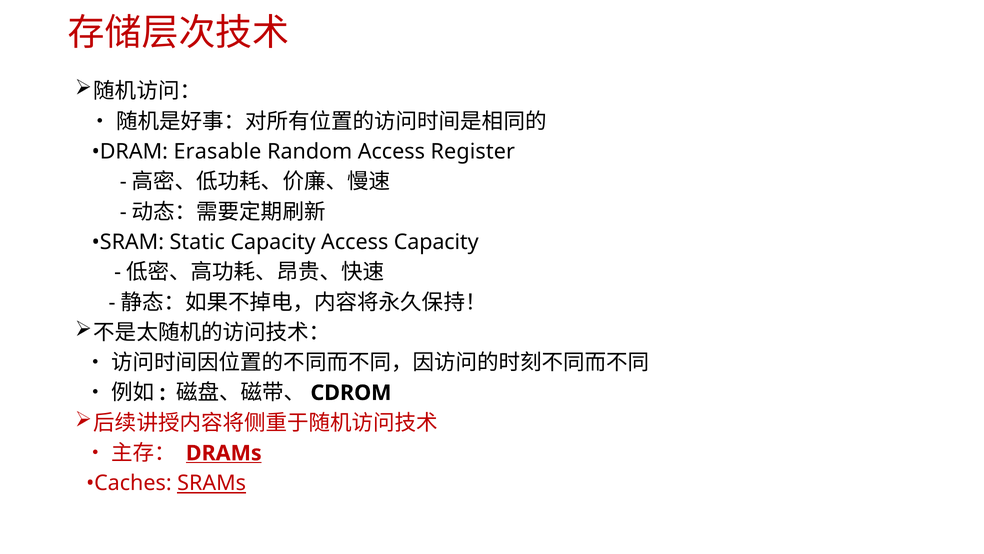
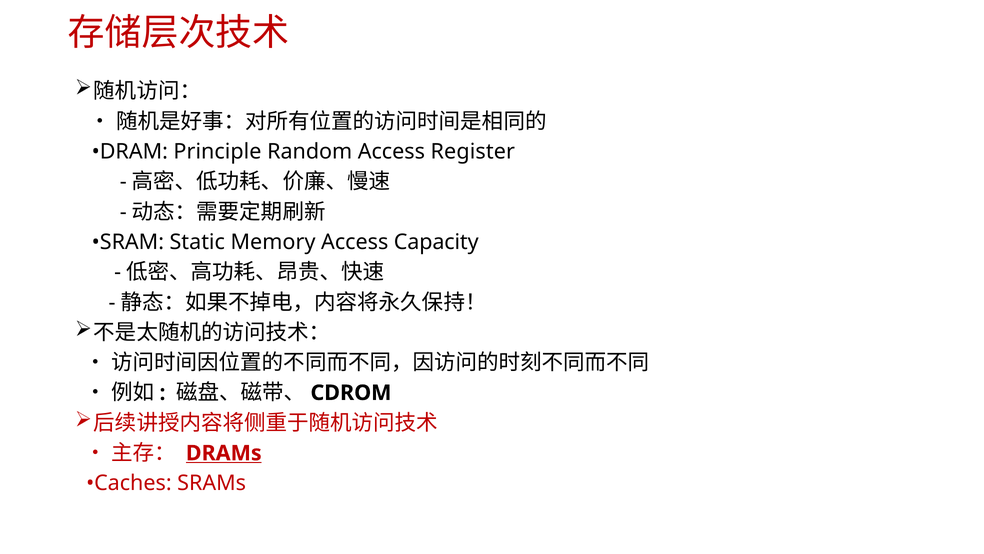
Erasable: Erasable -> Principle (217, 151)
Static Capacity: Capacity -> Memory (273, 242)
SRAMs underline: present -> none (212, 483)
